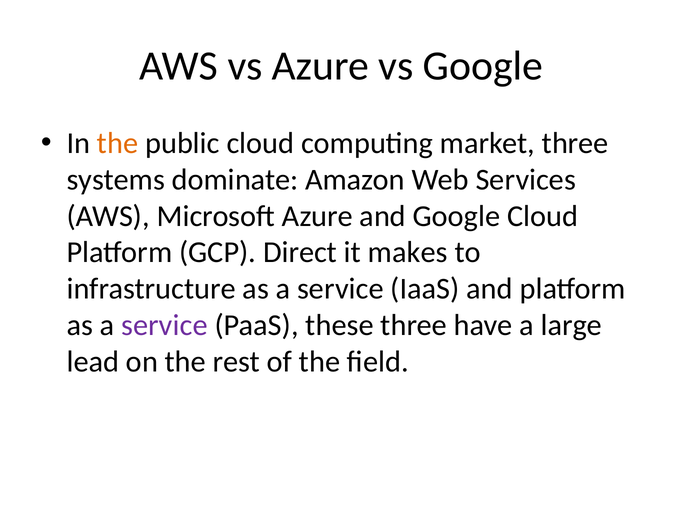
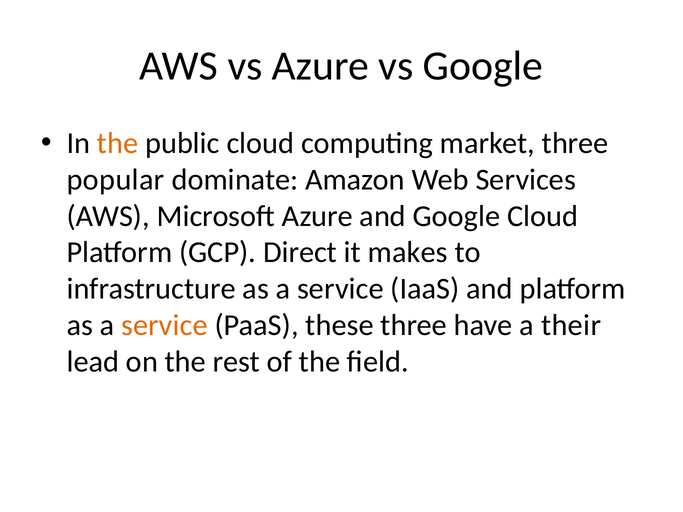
systems: systems -> popular (116, 180)
service colour: purple -> orange (164, 325)
large: large -> their (571, 325)
